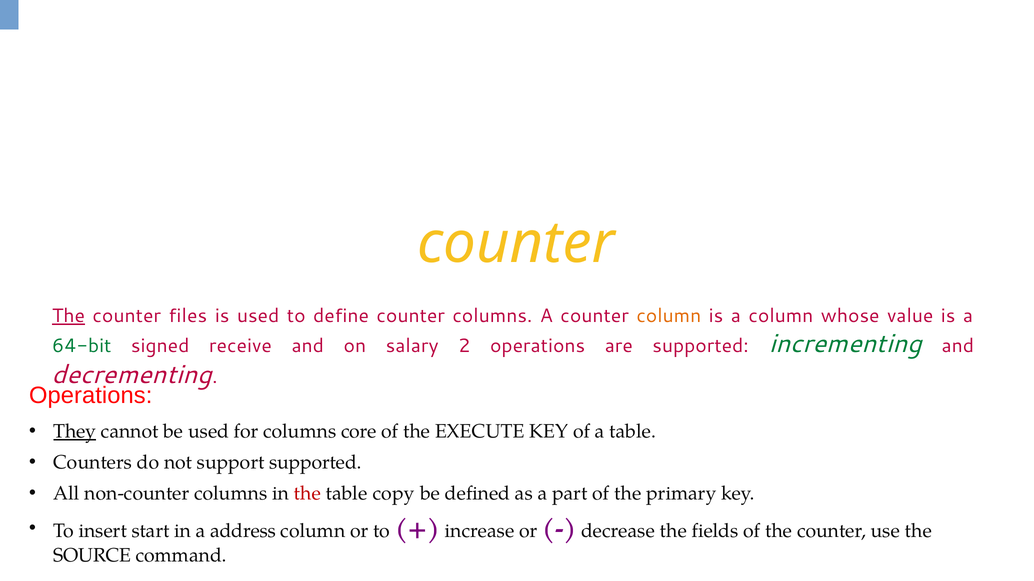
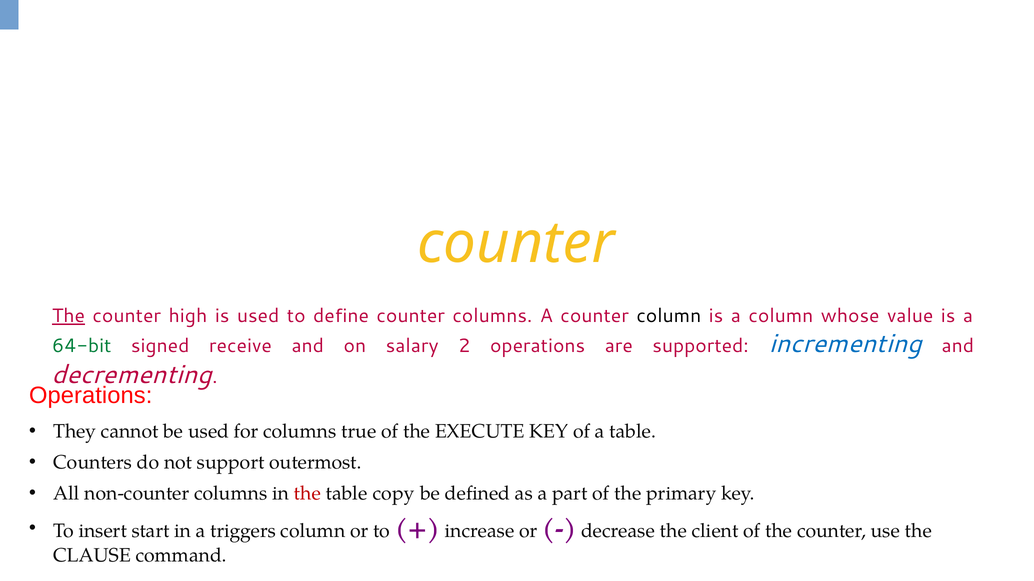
files: files -> high (188, 316)
column colour: orange -> black (669, 316)
incrementing colour: green -> blue (845, 344)
They underline: present -> none (75, 432)
core: core -> true (359, 432)
support supported: supported -> outermost (315, 463)
address: address -> triggers (243, 531)
fields: fields -> client (715, 531)
SOURCE: SOURCE -> CLAUSE (92, 556)
